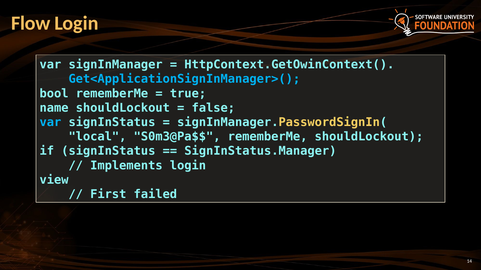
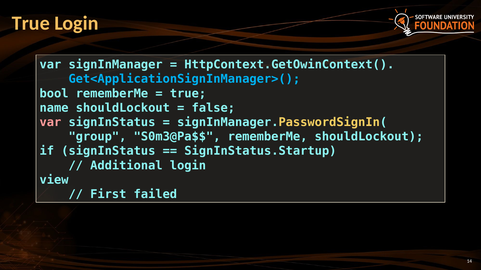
Flow: Flow -> True (31, 23)
var colour: light blue -> pink (50, 123)
local: local -> group (97, 137)
SignInStatus.Manager: SignInStatus.Manager -> SignInStatus.Startup (260, 151)
Implements: Implements -> Additional (126, 166)
